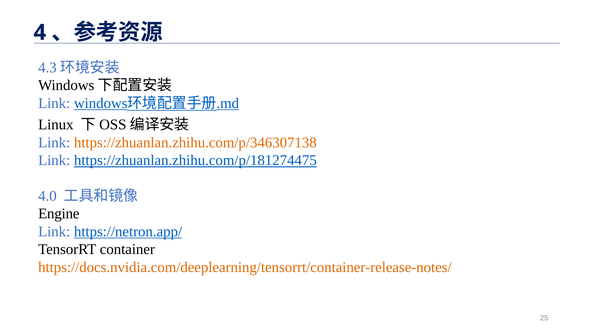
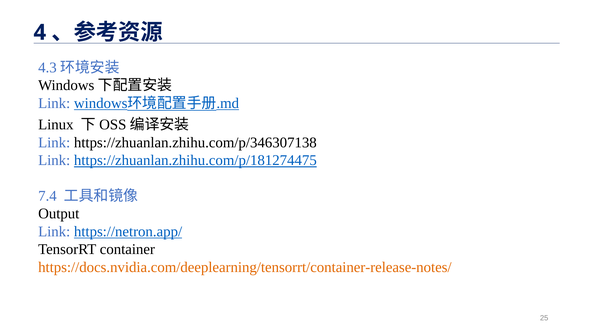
https://zhuanlan.zhihu.com/p/346307138 colour: orange -> black (195, 142)
4.0: 4.0 -> 7.4 (47, 196)
Engine: Engine -> Output (59, 213)
